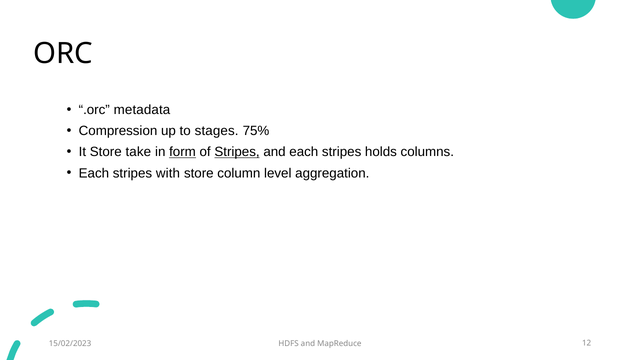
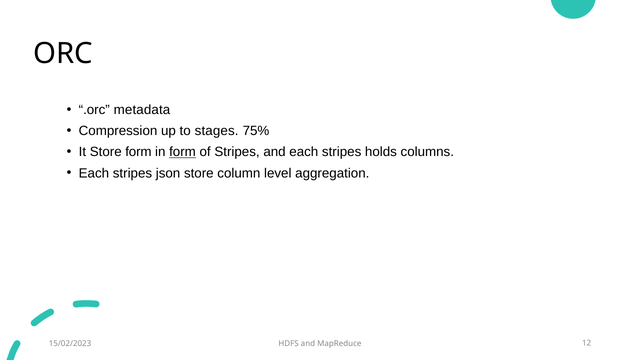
Store take: take -> form (138, 152)
Stripes underline: present -> none (237, 152)
with: with -> json (168, 173)
